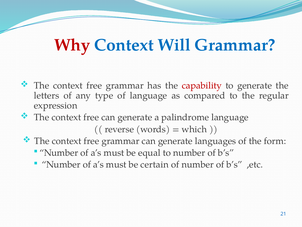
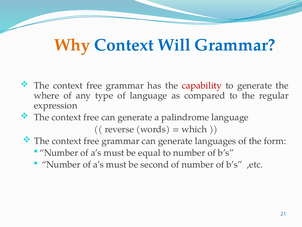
Why colour: red -> orange (72, 45)
letters: letters -> where (47, 95)
certain: certain -> second (155, 164)
